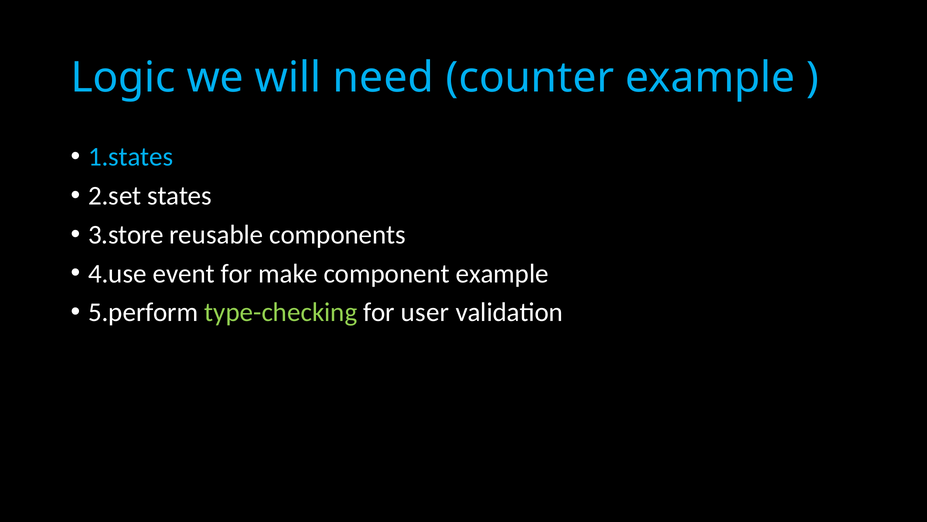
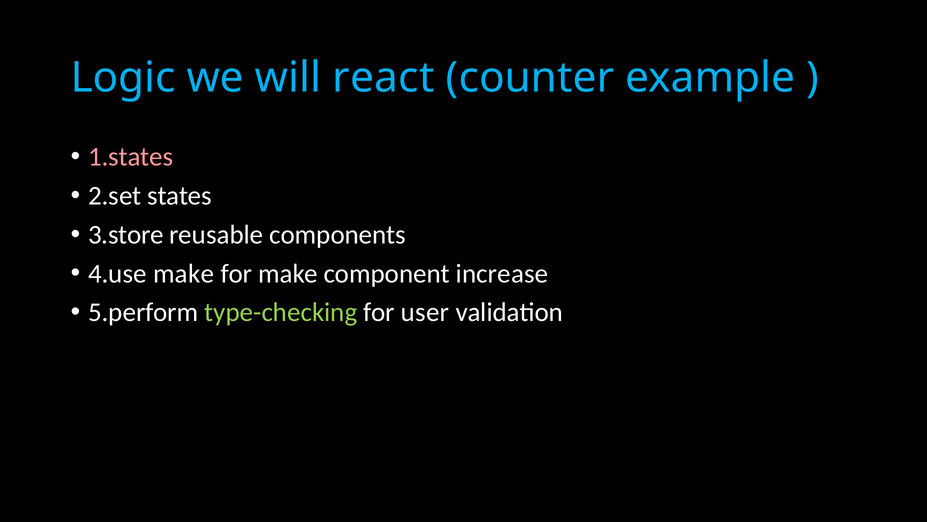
need: need -> react (383, 78)
1.states colour: light blue -> pink (131, 157)
4.use event: event -> make (184, 273)
component example: example -> increase (502, 273)
